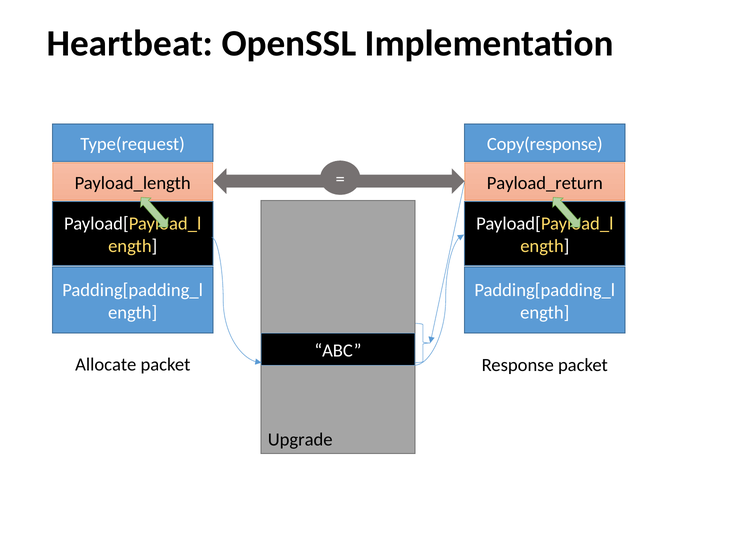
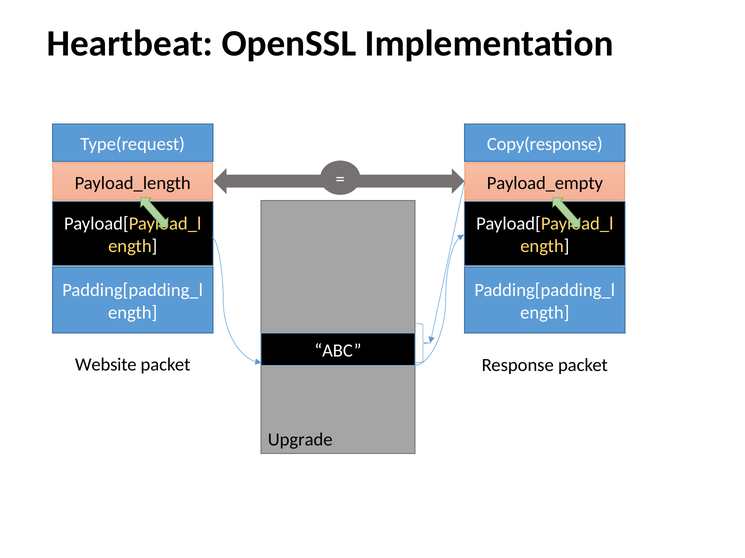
Payload_return: Payload_return -> Payload_empty (545, 183)
Allocate: Allocate -> Website (106, 365)
